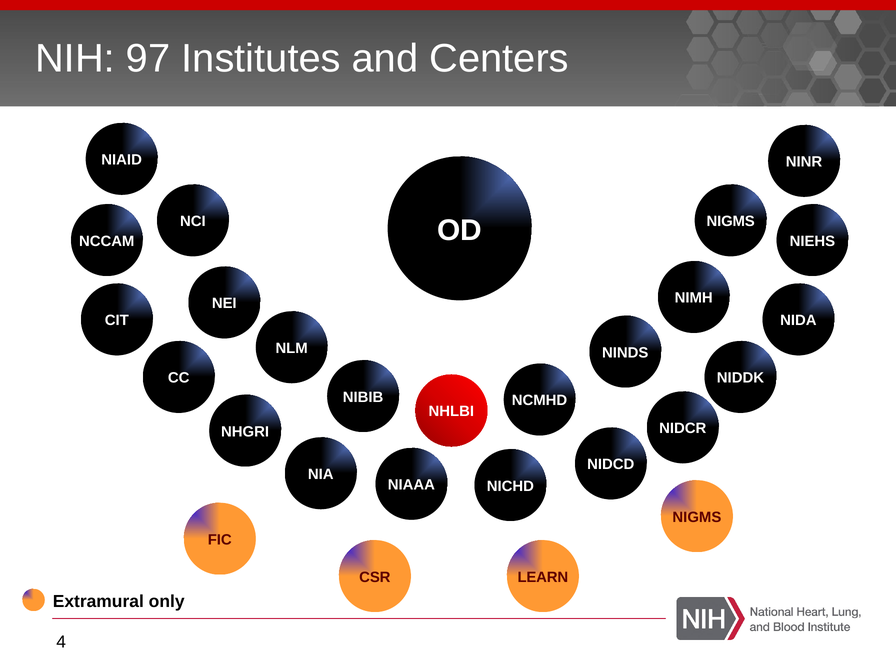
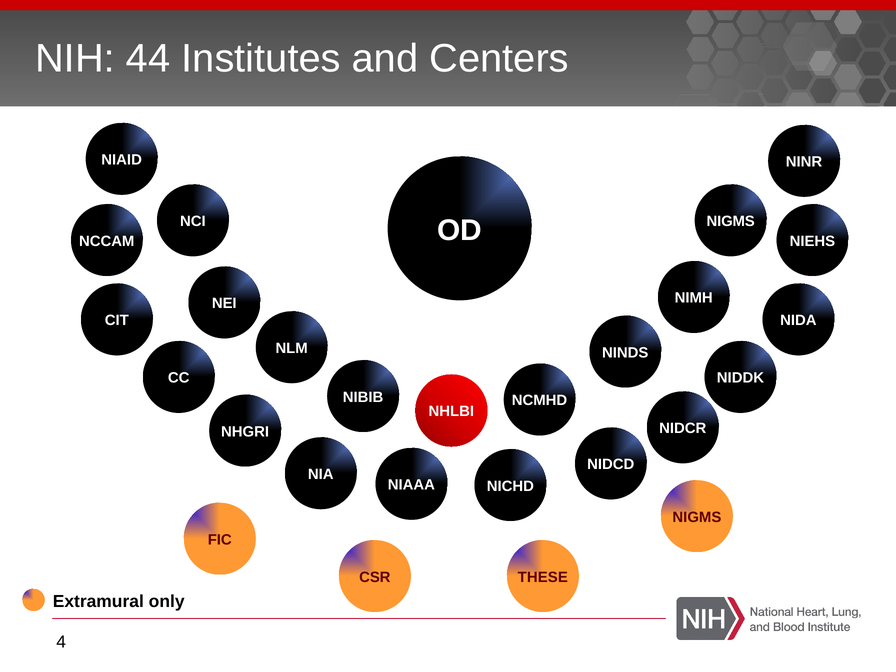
97: 97 -> 44 (148, 58)
LEARN: LEARN -> THESE (543, 577)
